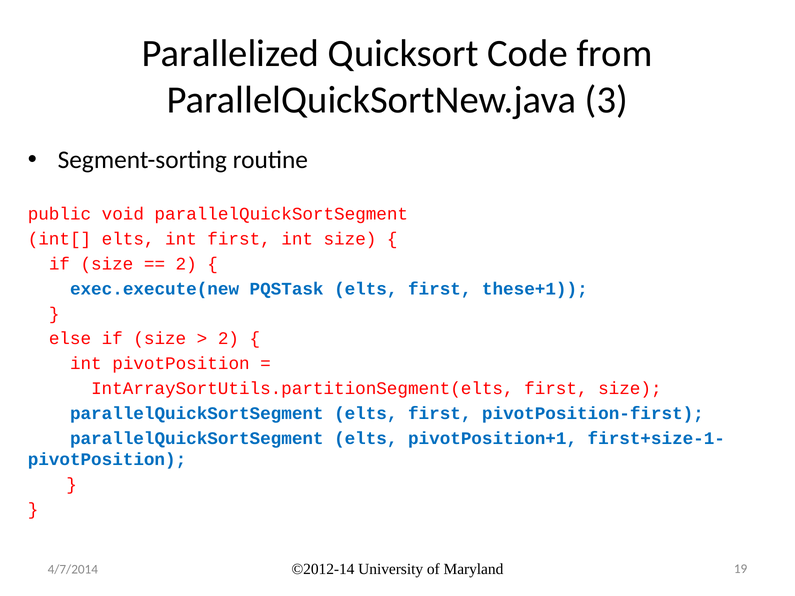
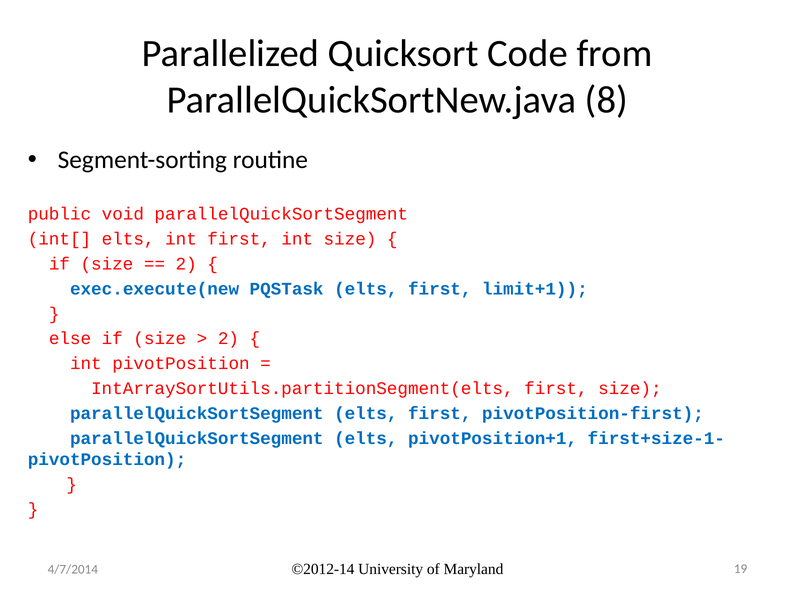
3: 3 -> 8 (606, 100)
these+1: these+1 -> limit+1 (535, 289)
